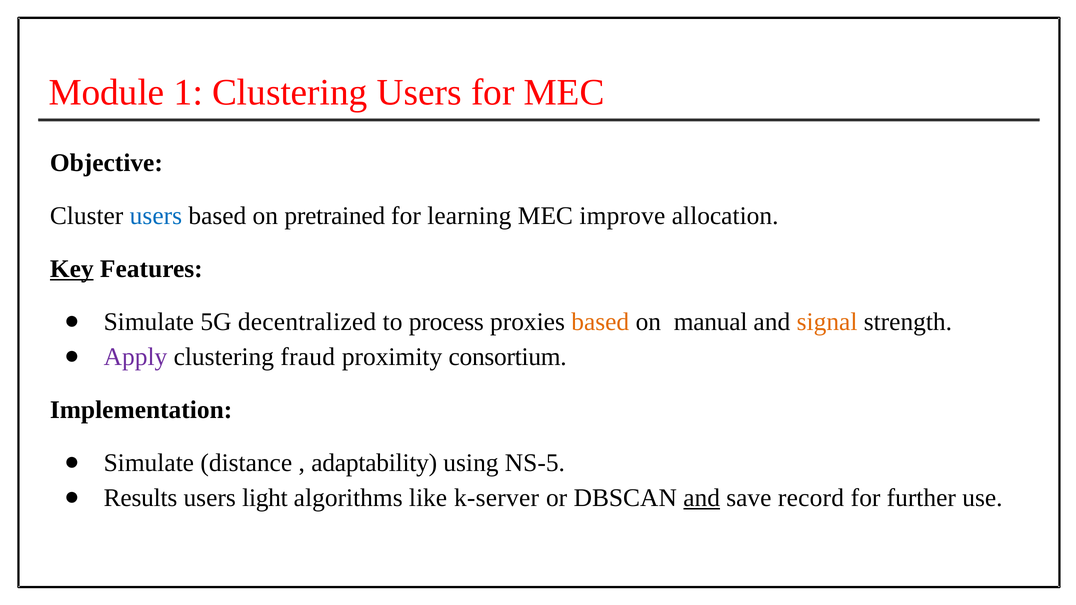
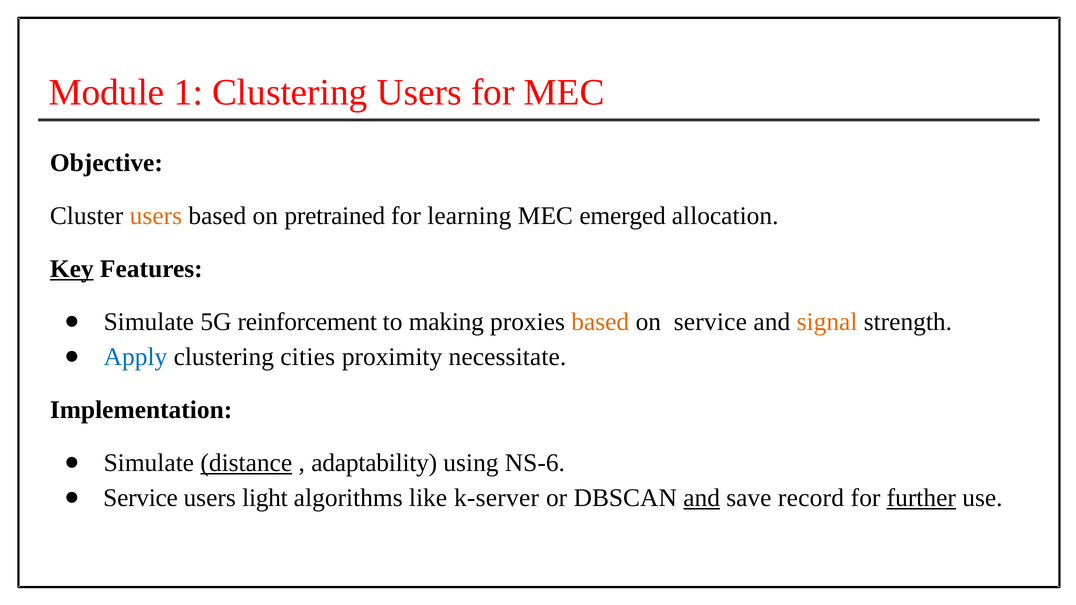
users colour: blue -> orange (156, 216)
improve: improve -> emerged (623, 216)
decentralized: decentralized -> reinforcement (307, 322)
process: process -> making (446, 322)
on manual: manual -> service (710, 322)
Apply colour: purple -> blue (136, 357)
fraud: fraud -> cities (308, 357)
consortium: consortium -> necessitate (507, 357)
distance underline: none -> present (246, 463)
NS-5: NS-5 -> NS-6 (535, 463)
Results: Results -> Service (141, 498)
further underline: none -> present (921, 498)
